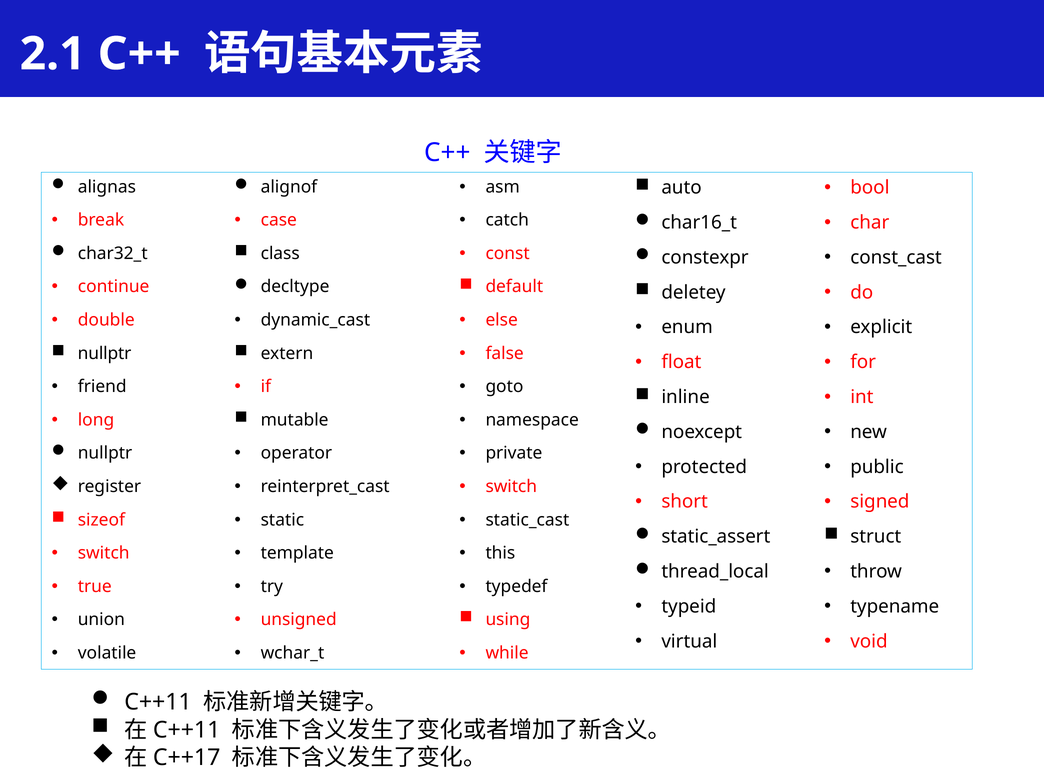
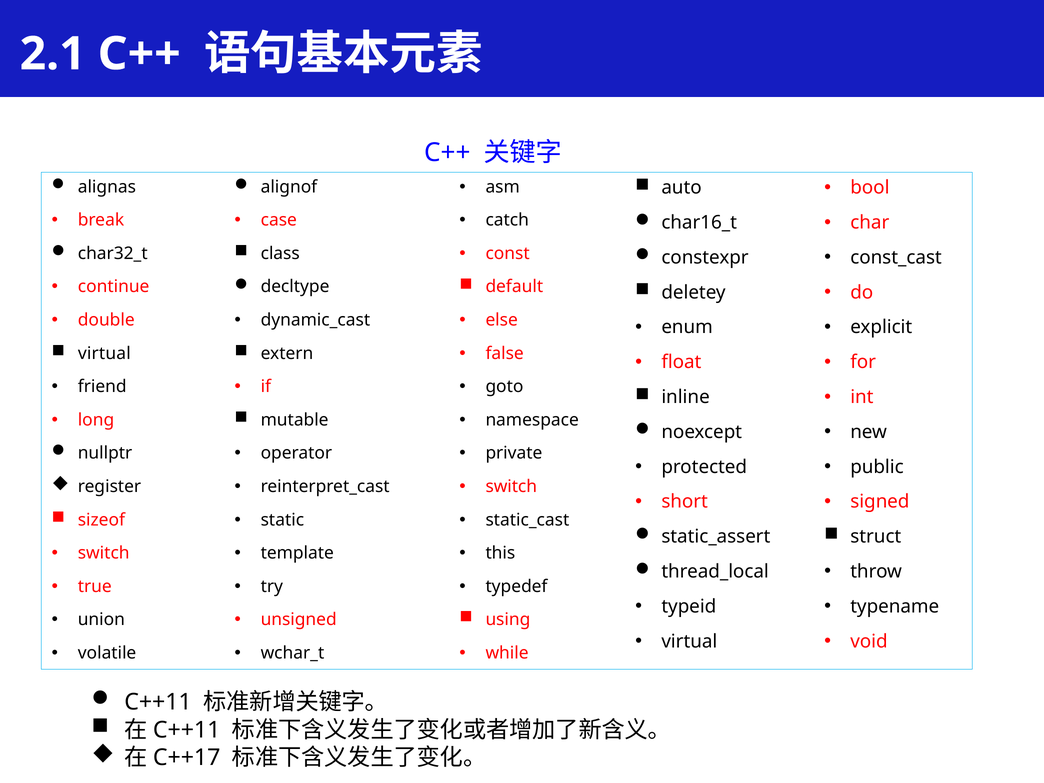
nullptr: nullptr -> virtual (104, 353)
